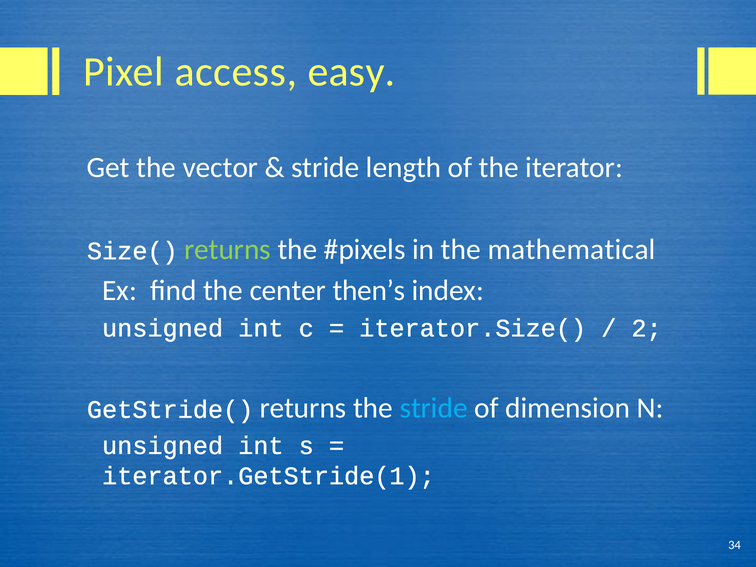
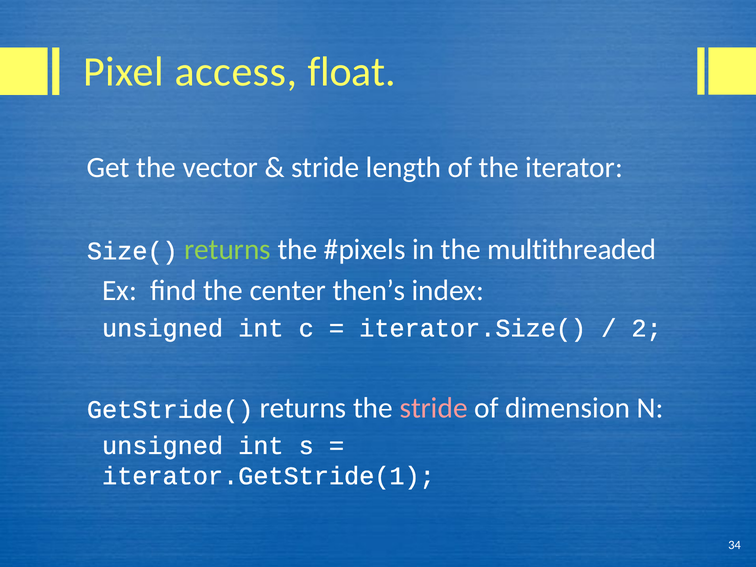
easy: easy -> float (352, 72)
mathematical: mathematical -> multithreaded (572, 250)
stride colour: light blue -> pink (434, 408)
